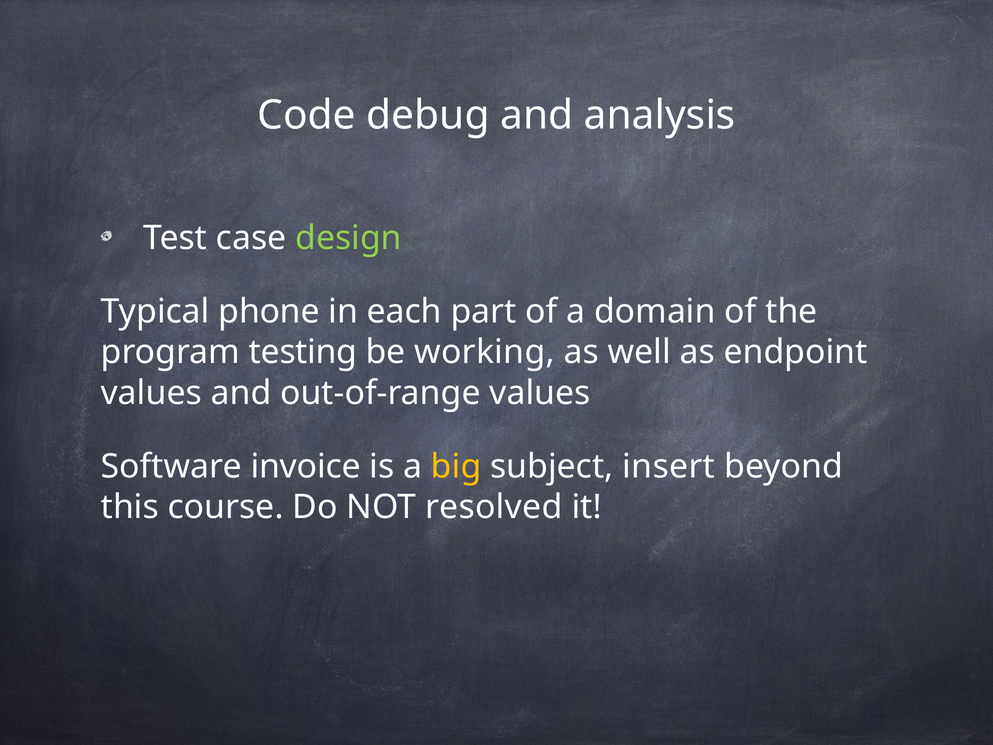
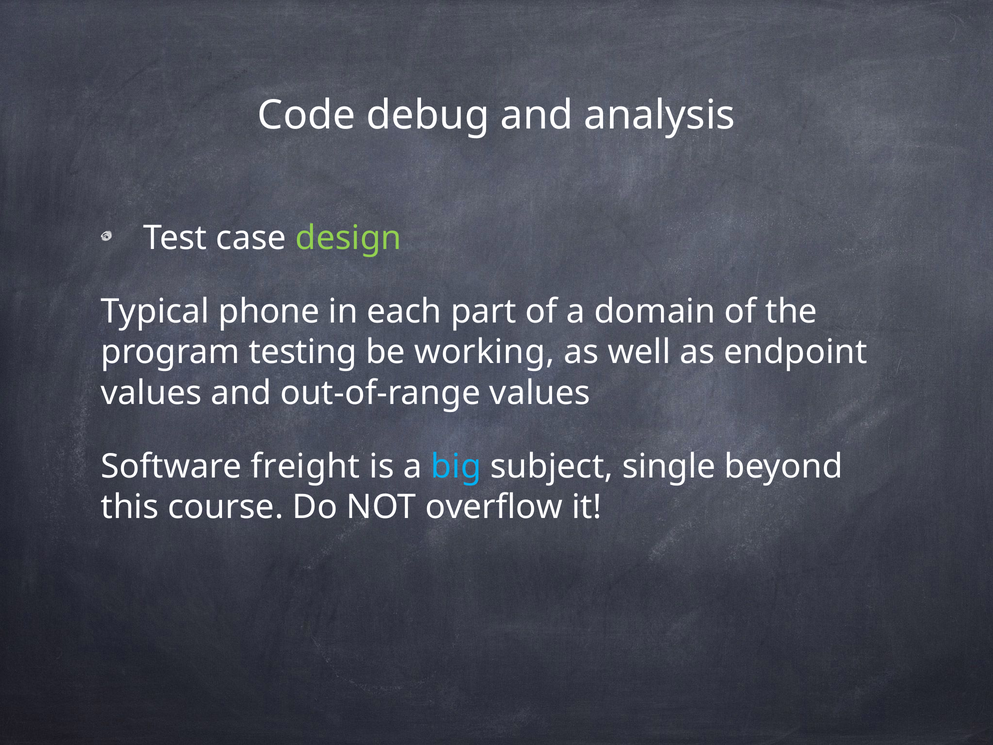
invoice: invoice -> freight (305, 466)
big colour: yellow -> light blue (456, 466)
insert: insert -> single (669, 466)
resolved: resolved -> overflow (494, 507)
